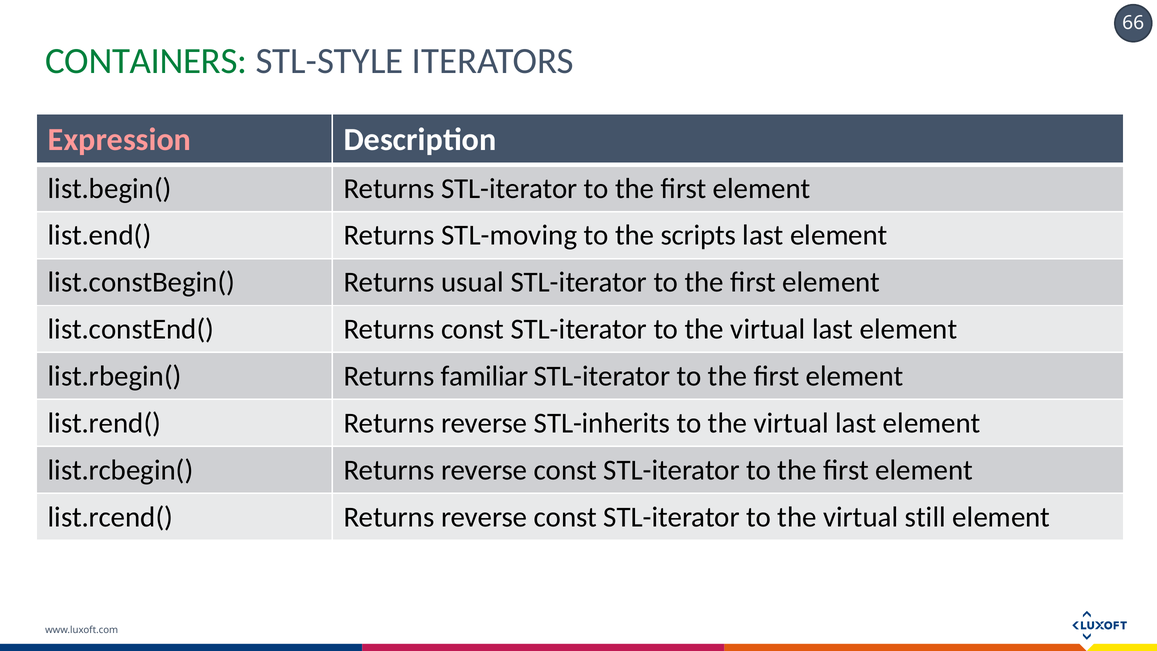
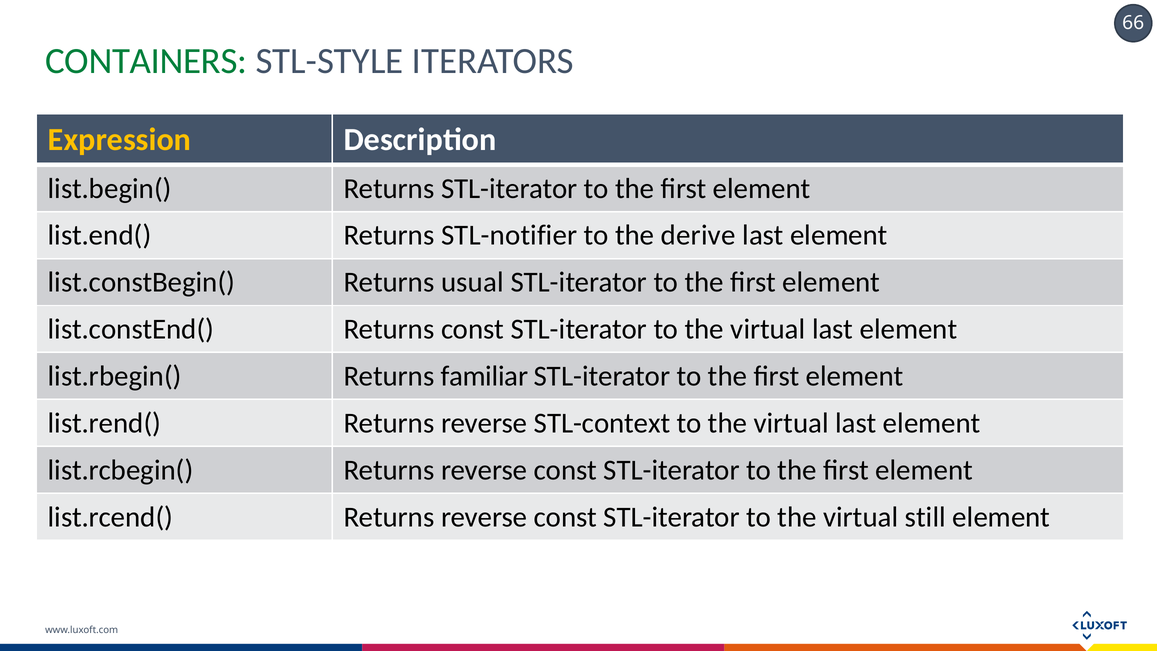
Expression colour: pink -> yellow (119, 140)
STL-moving: STL-moving -> STL-notifier (509, 235)
scripts: scripts -> derive (698, 235)
STL-inherits: STL-inherits -> STL-context (602, 423)
